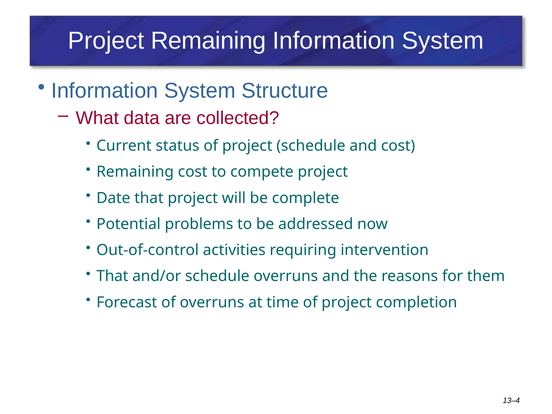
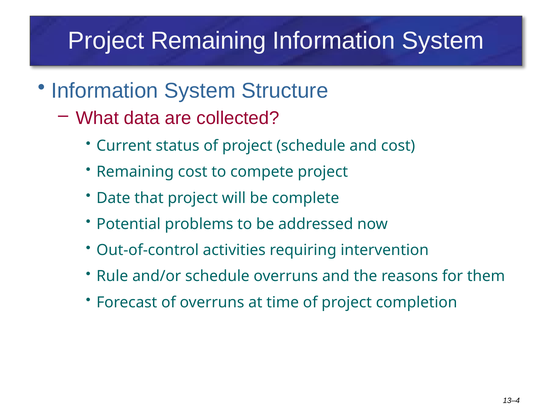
That: That -> Rule (112, 276)
